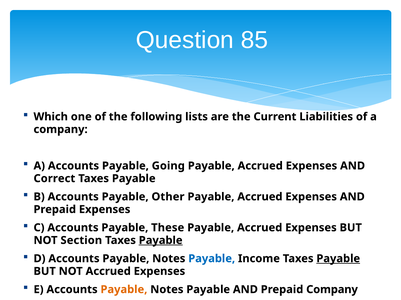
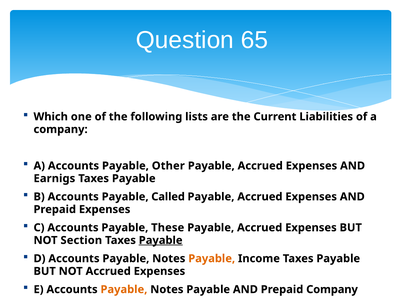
85: 85 -> 65 (254, 40)
Going: Going -> Other (168, 166)
Correct: Correct -> Earnigs (54, 179)
Other: Other -> Called (168, 197)
Payable colour: blue -> orange (212, 259)
Payable underline: present -> none (338, 259)
